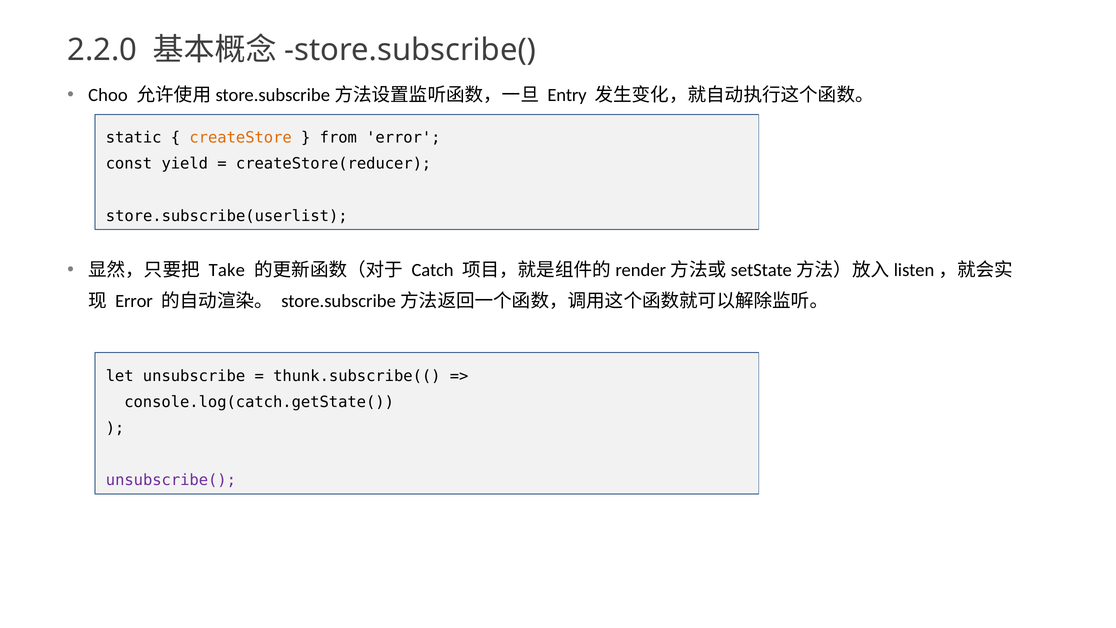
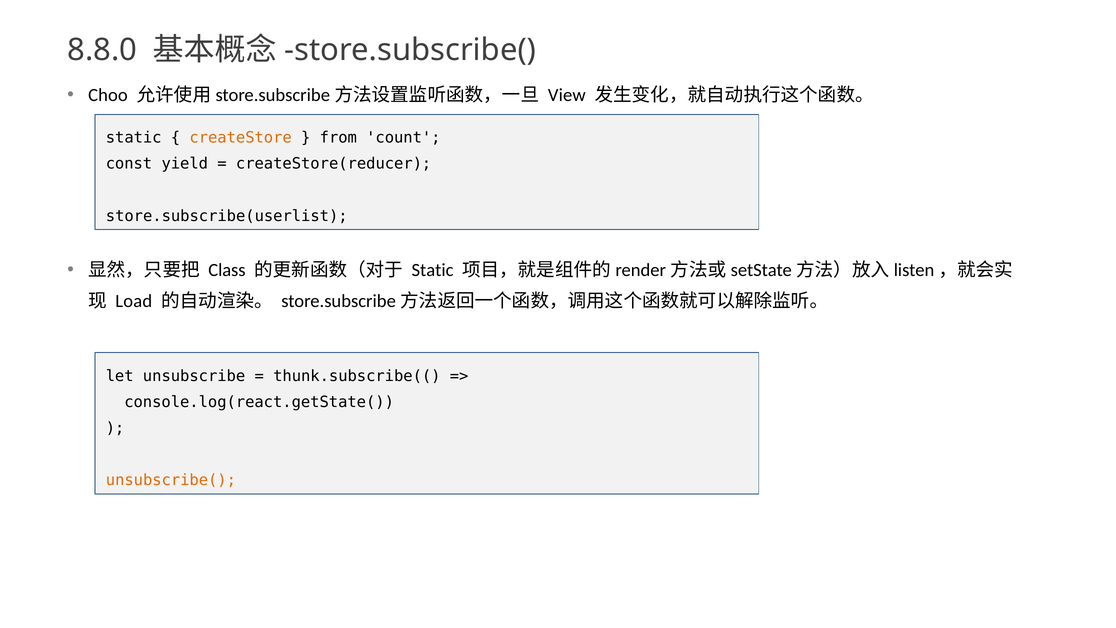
2.2.0: 2.2.0 -> 8.8.0 (102, 50)
Entry: Entry -> View (567, 95)
from error: error -> count (403, 138)
Take: Take -> Class (227, 270)
Catch: Catch -> Static (433, 270)
Error: Error -> Load (134, 301)
console.log(catch.getState(: console.log(catch.getState( -> console.log(react.getState( (259, 402)
unsubscribe( colour: purple -> orange (171, 480)
